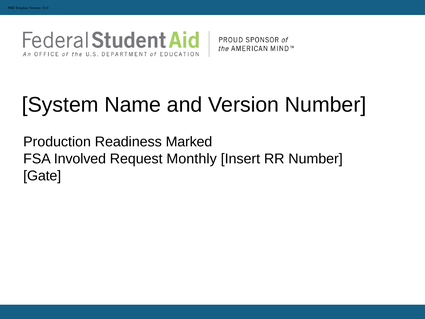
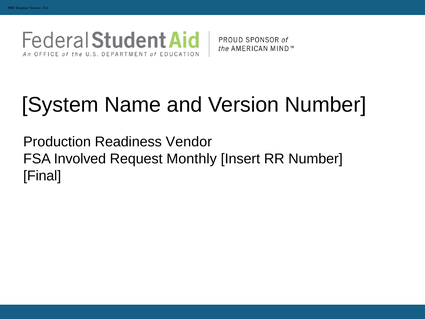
Marked: Marked -> Vendor (189, 142)
Gate: Gate -> Final (42, 176)
